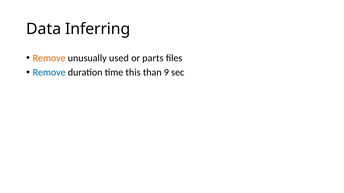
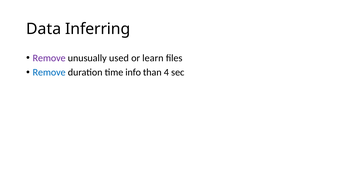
Remove colour: orange -> purple (49, 58)
parts: parts -> learn (153, 58)
this: this -> info (133, 73)
9: 9 -> 4 (166, 73)
